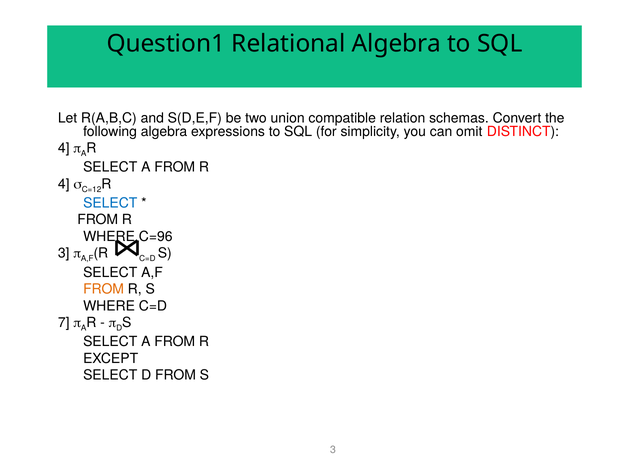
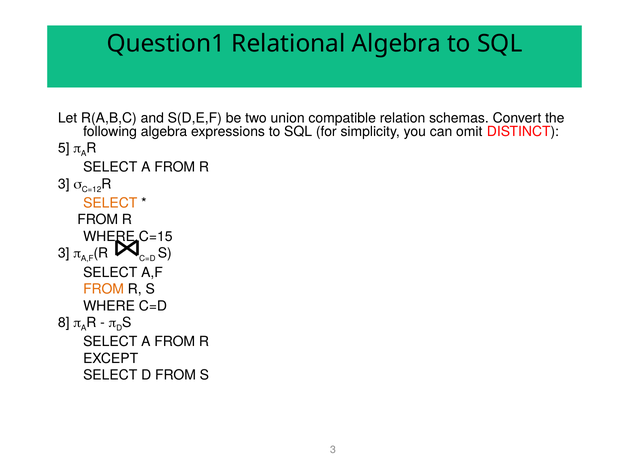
4: 4 -> 5 (64, 148)
4: 4 -> 3 (64, 184)
SELECT colour: blue -> orange (110, 203)
C=96: C=96 -> C=15 (156, 236)
7: 7 -> 8 (64, 323)
